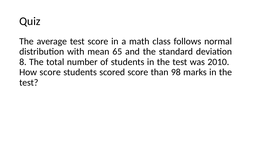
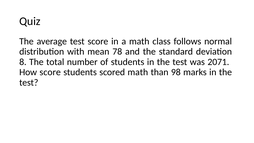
65: 65 -> 78 (117, 52)
2010: 2010 -> 2071 (218, 62)
scored score: score -> math (138, 72)
